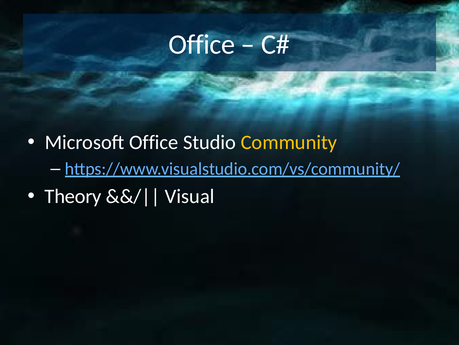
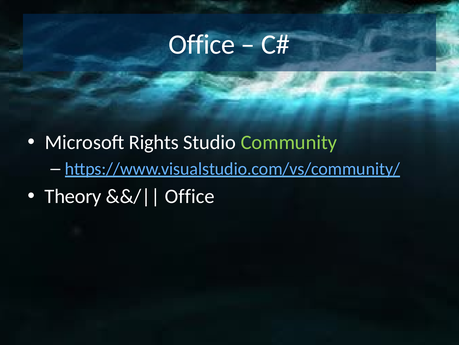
Microsoft Office: Office -> Rights (154, 142)
Community colour: yellow -> light green (289, 142)
Visual: Visual -> Office (190, 196)
